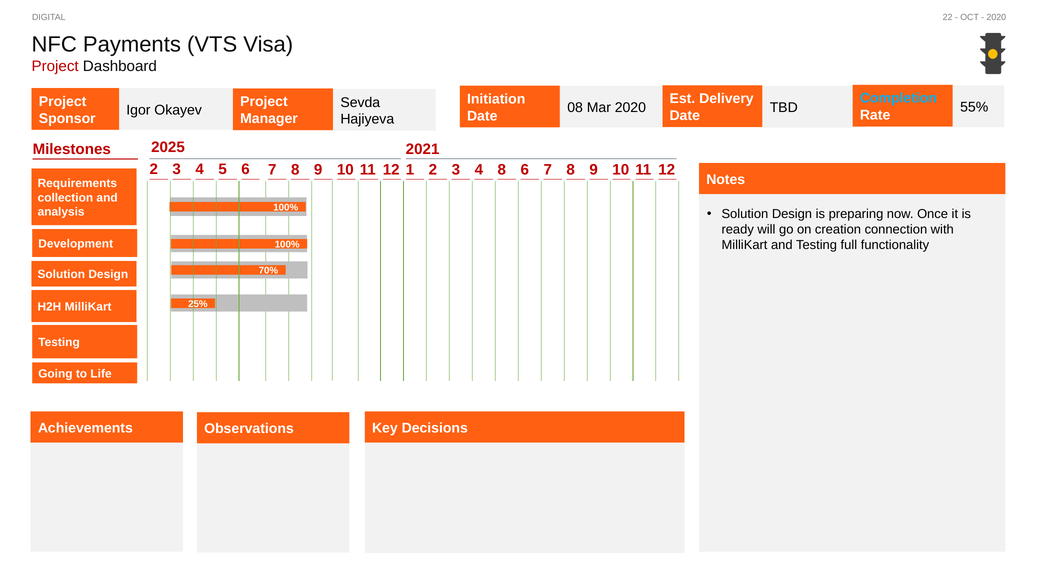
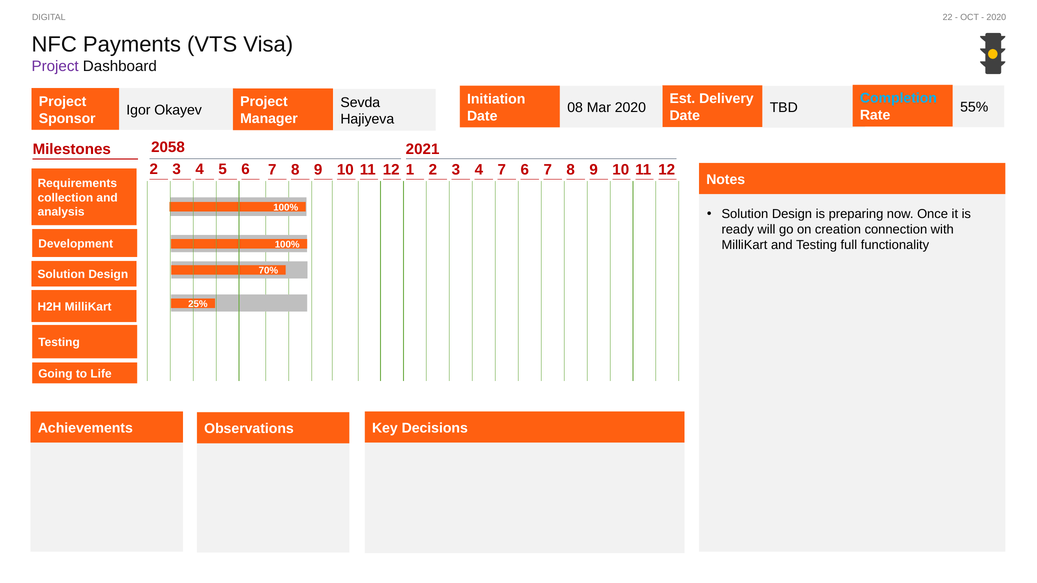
Project colour: red -> purple (55, 66)
2025: 2025 -> 2058 (168, 147)
4 8: 8 -> 7 (502, 170)
